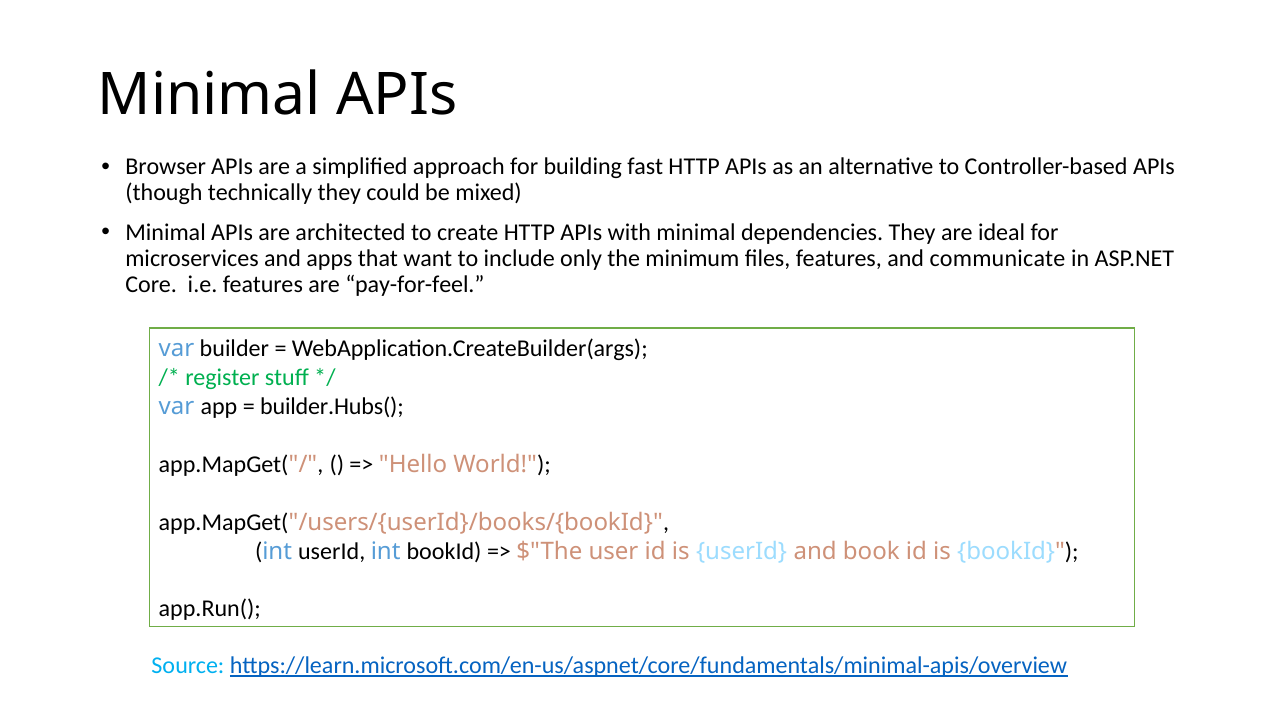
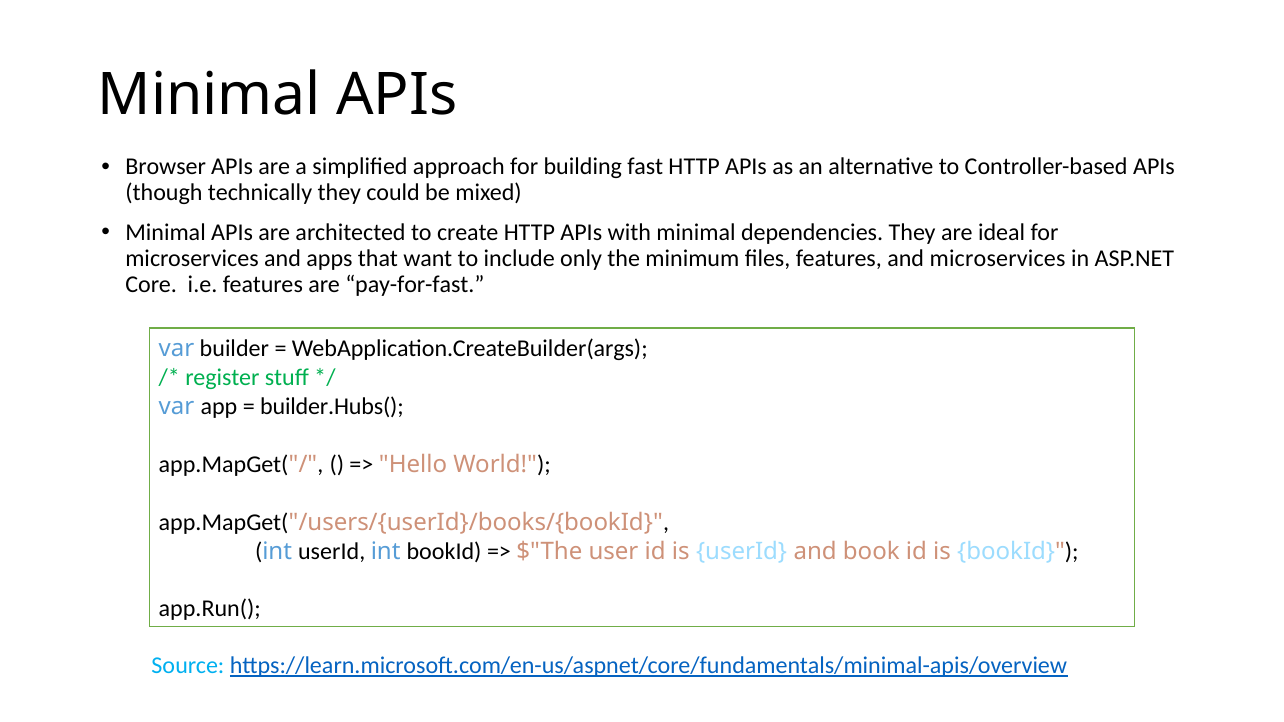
and communicate: communicate -> microservices (998, 258)
pay-for-feel: pay-for-feel -> pay-for-fast (415, 284)
